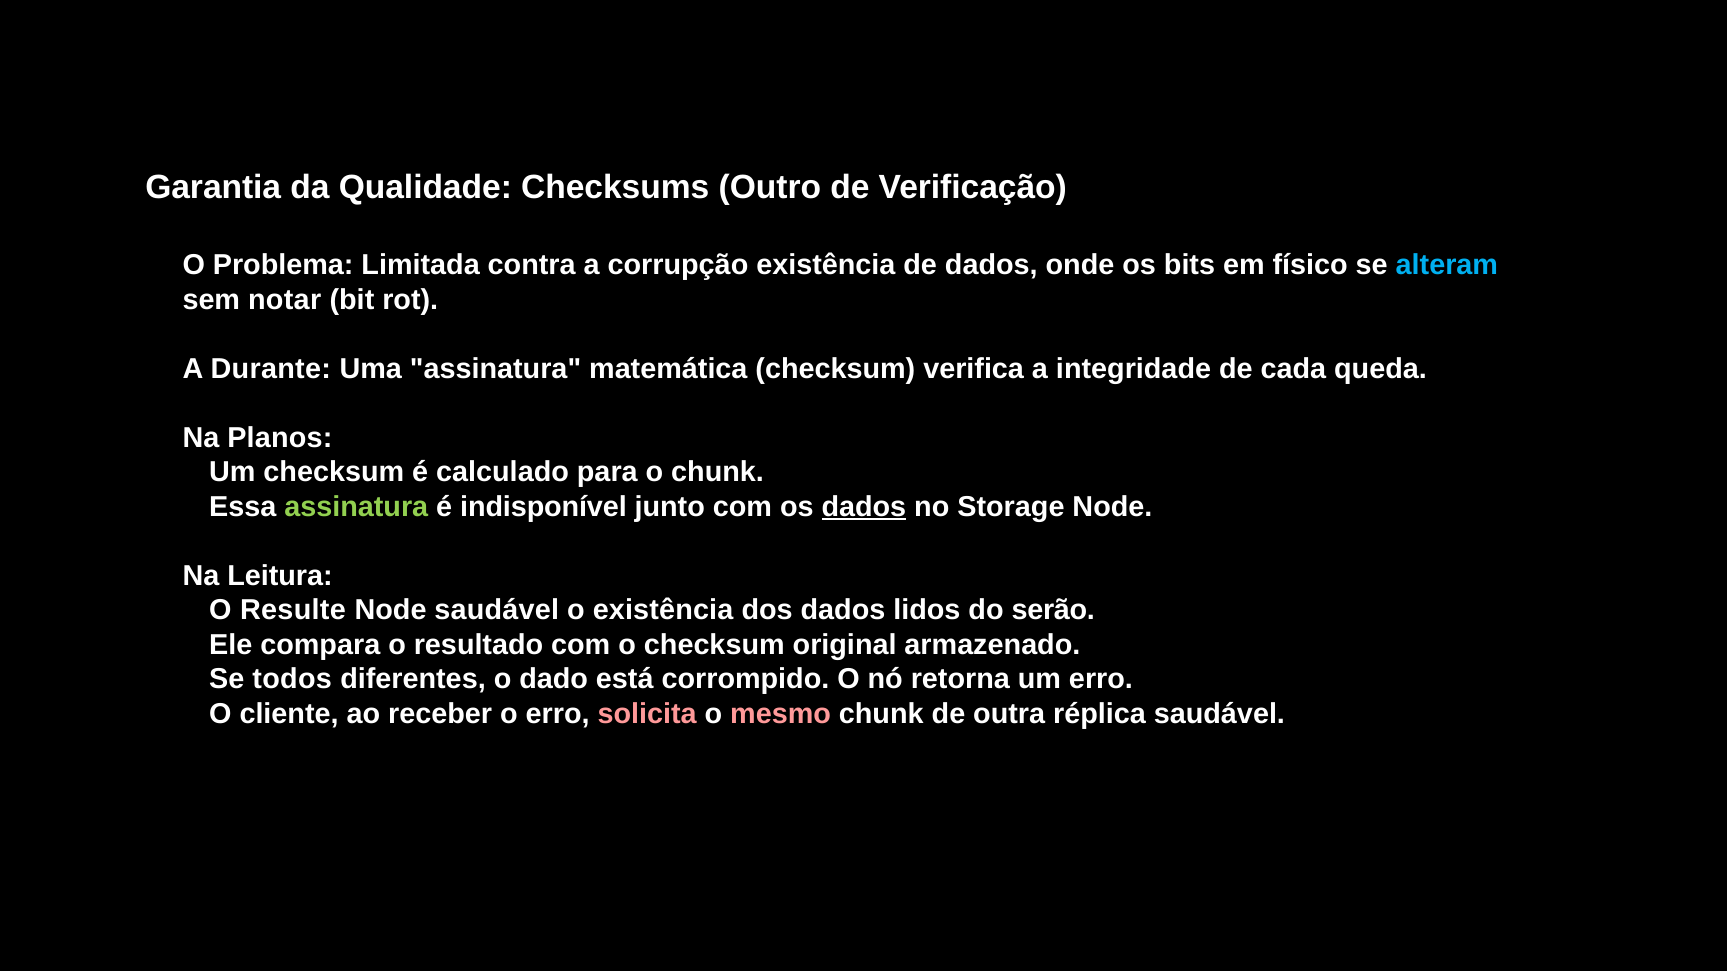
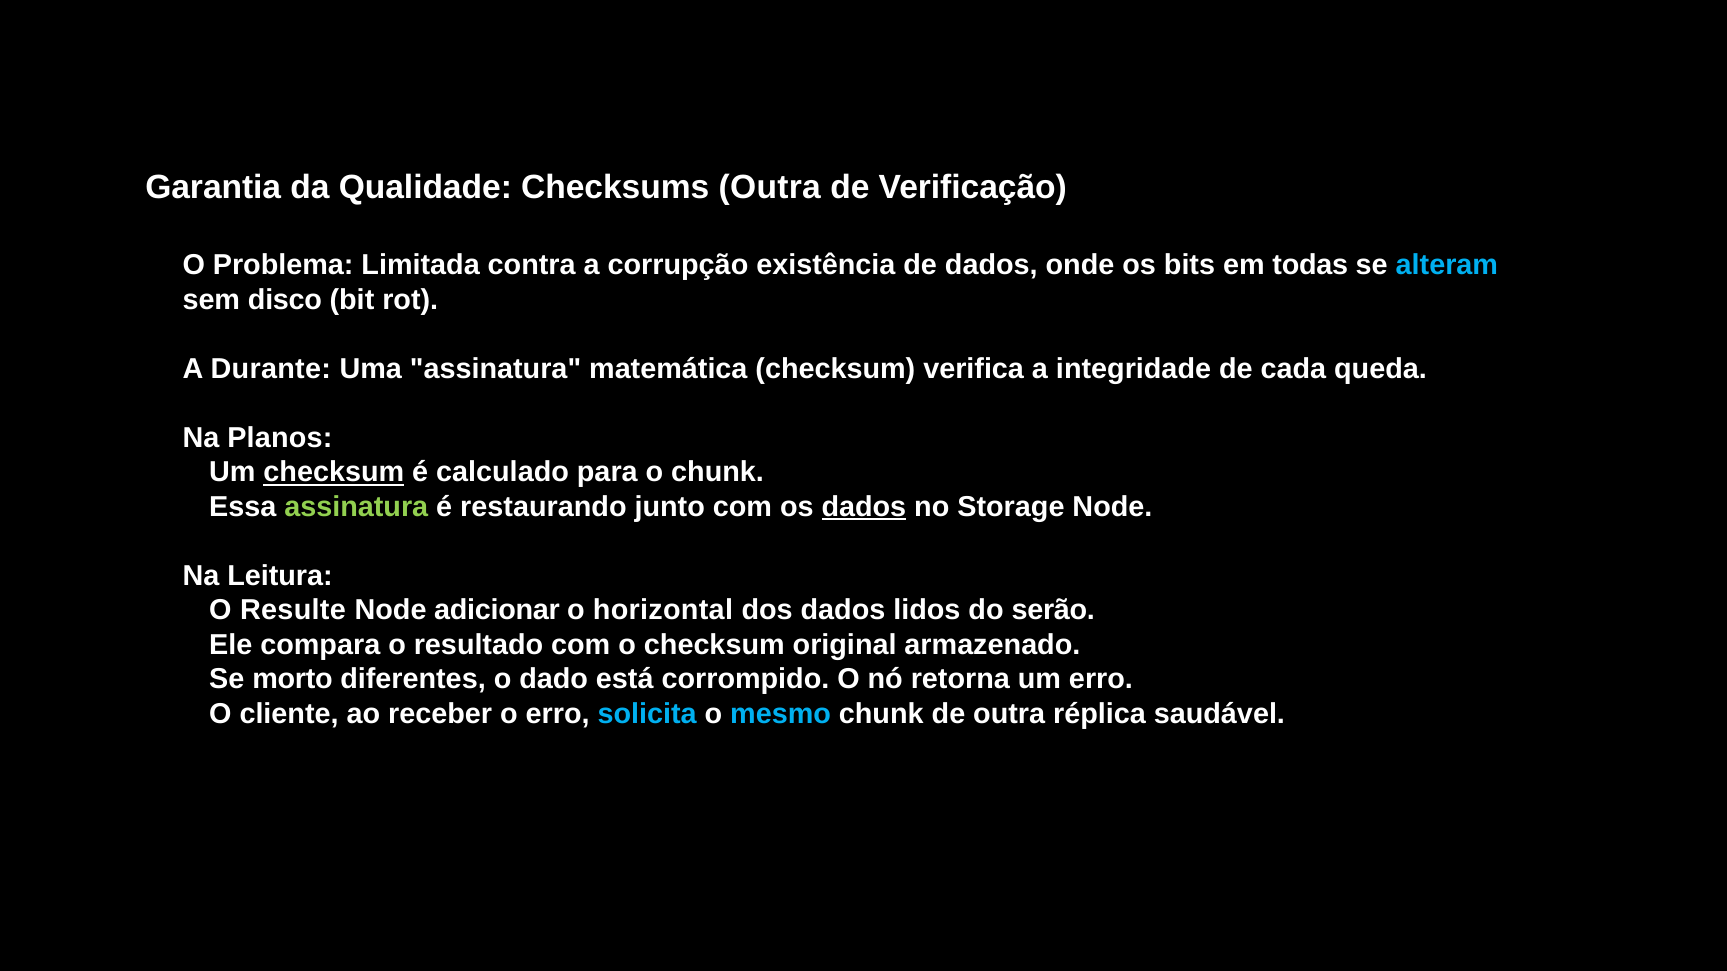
Checksums Outro: Outro -> Outra (770, 188)
físico: físico -> todas (1310, 265)
notar: notar -> disco (285, 300)
checksum underline: none -> present (334, 473)
indisponível: indisponível -> restaurando (543, 507)
Node saudável: saudável -> adicionar (497, 611)
o existência: existência -> horizontal (663, 611)
todos: todos -> morto (292, 680)
solicita colour: pink -> light blue (647, 714)
mesmo colour: pink -> light blue (781, 714)
